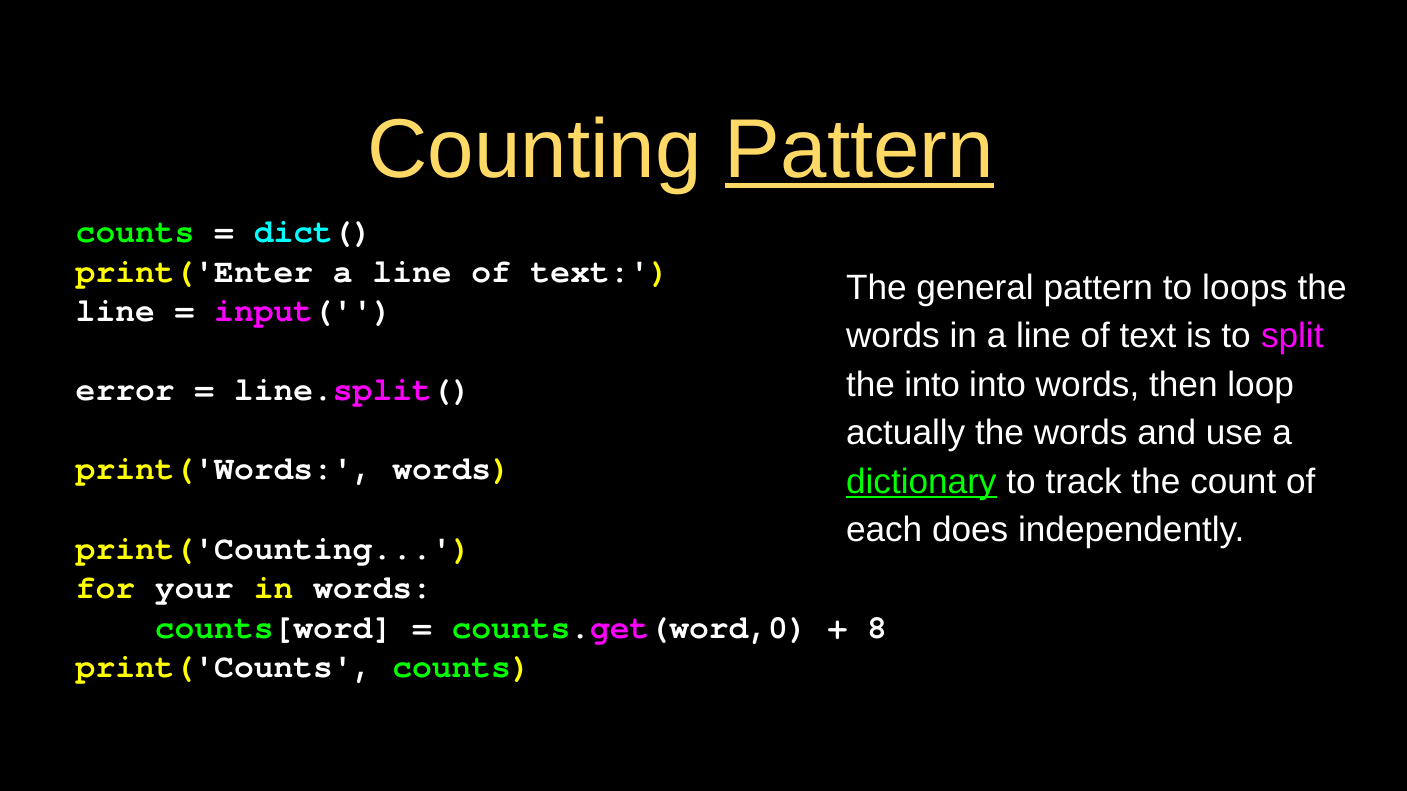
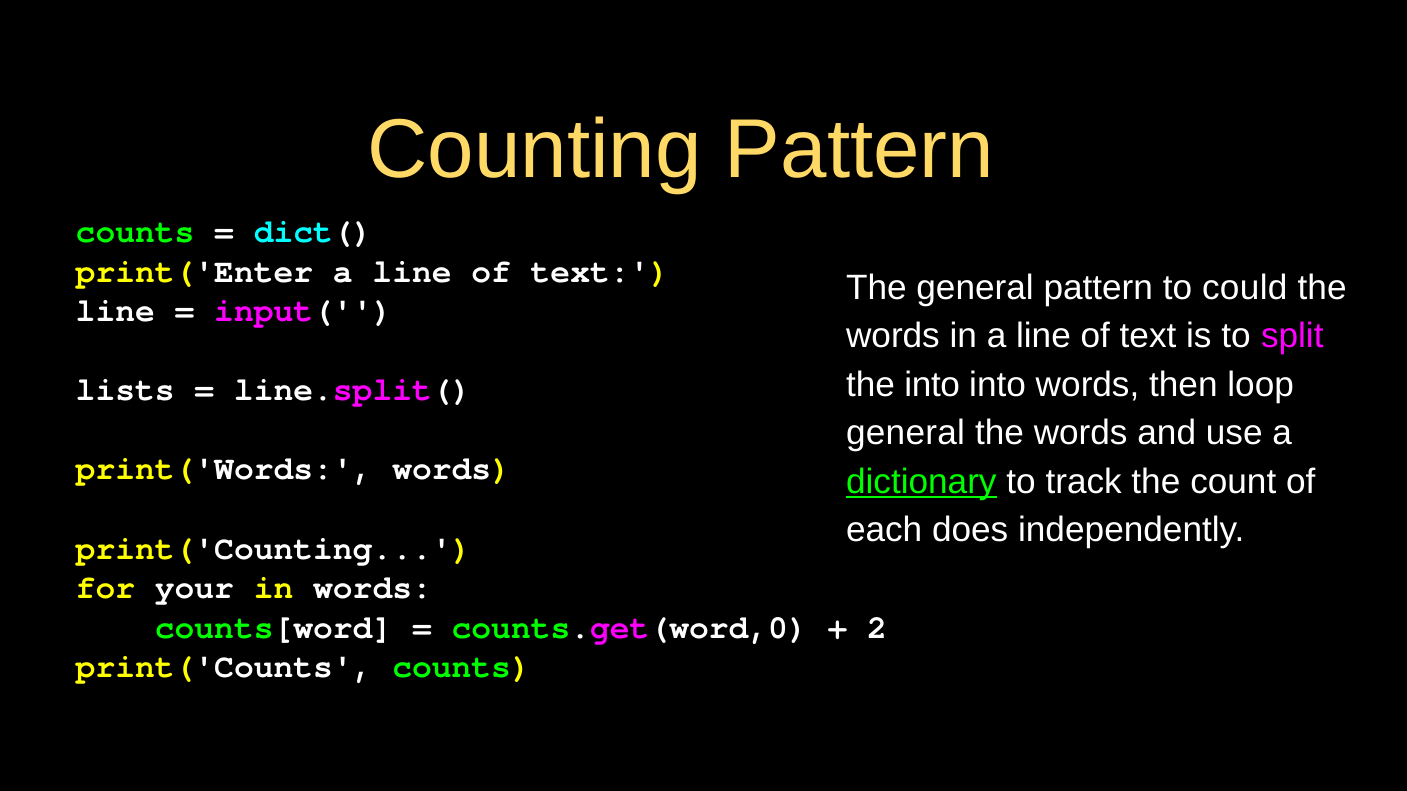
Pattern underline: present -> none (859, 150)
loops: loops -> could (1245, 288)
error: error -> lists (125, 390)
actually: actually -> general (906, 433)
8: 8 -> 2 (877, 628)
